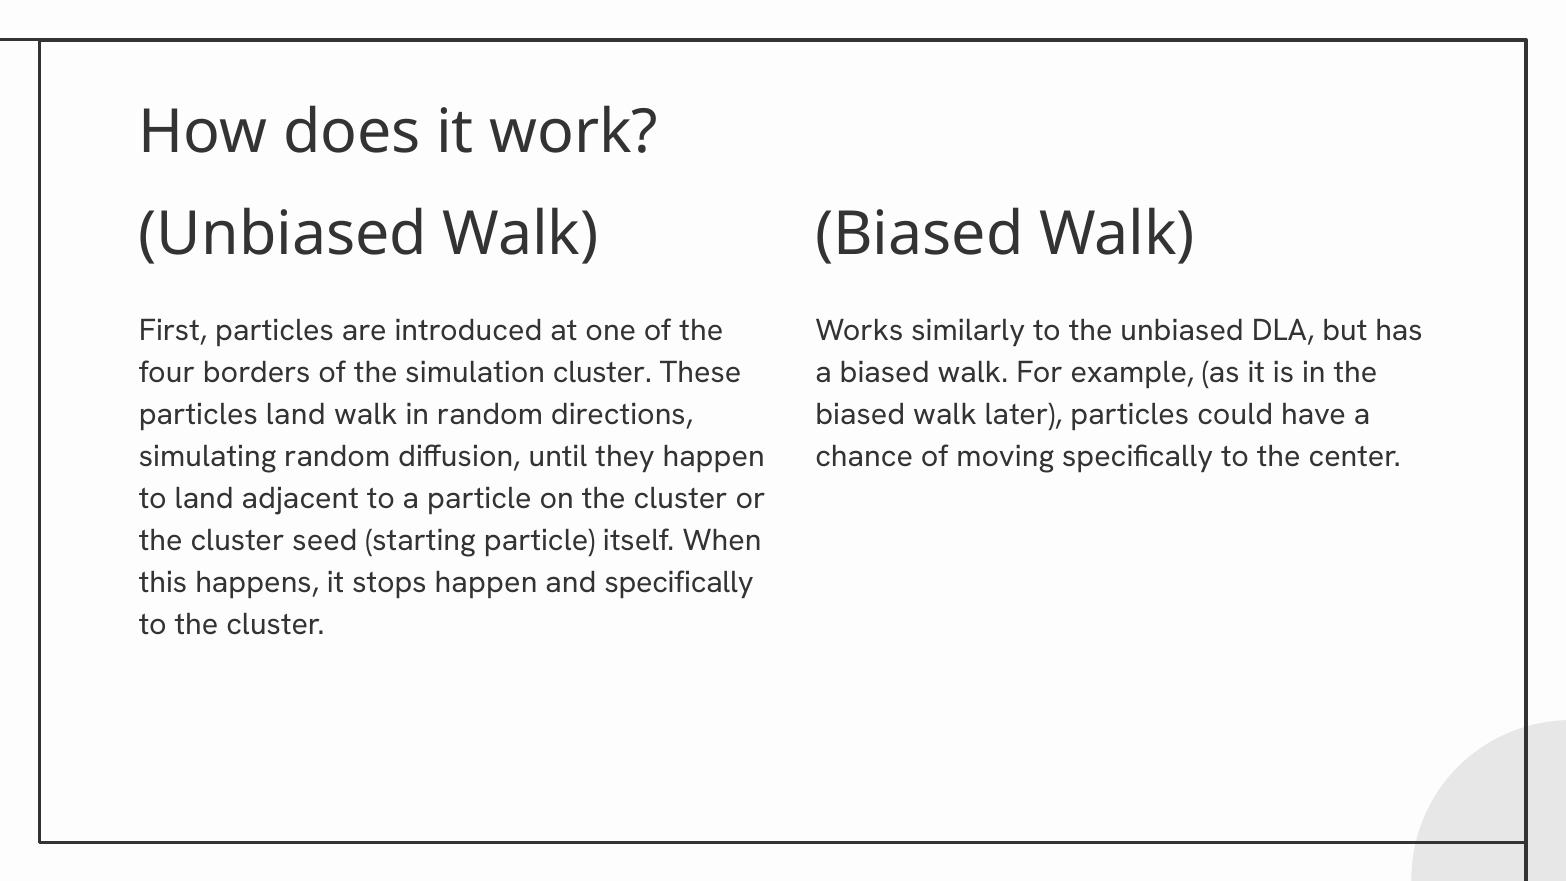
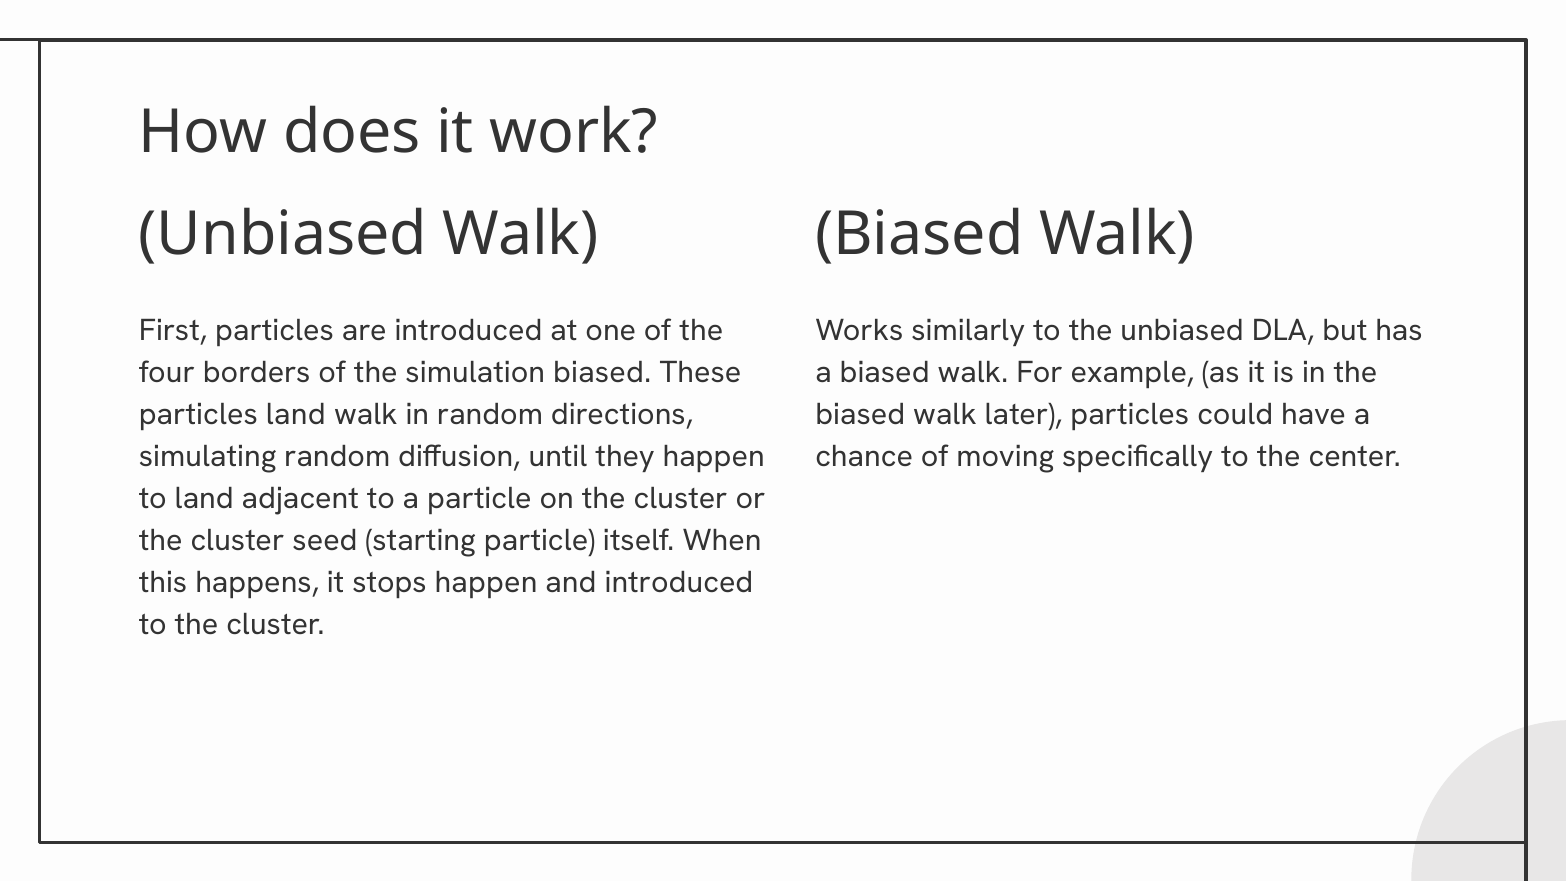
simulation cluster: cluster -> biased (602, 373)
and specifically: specifically -> introduced (679, 583)
